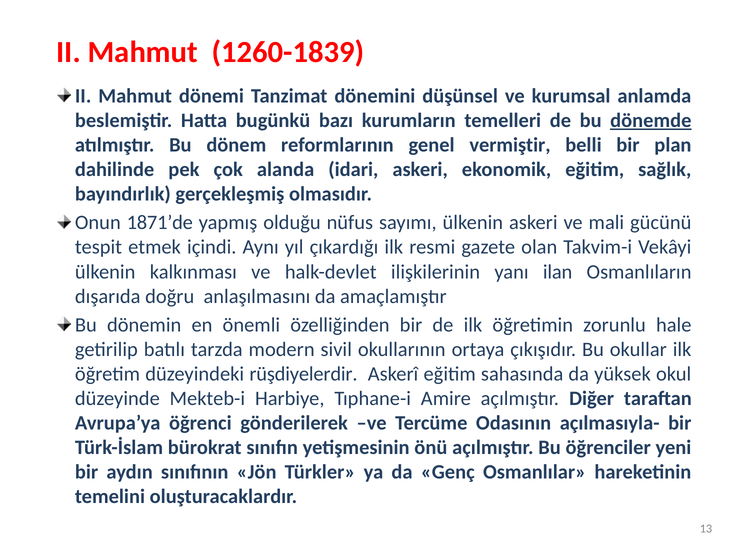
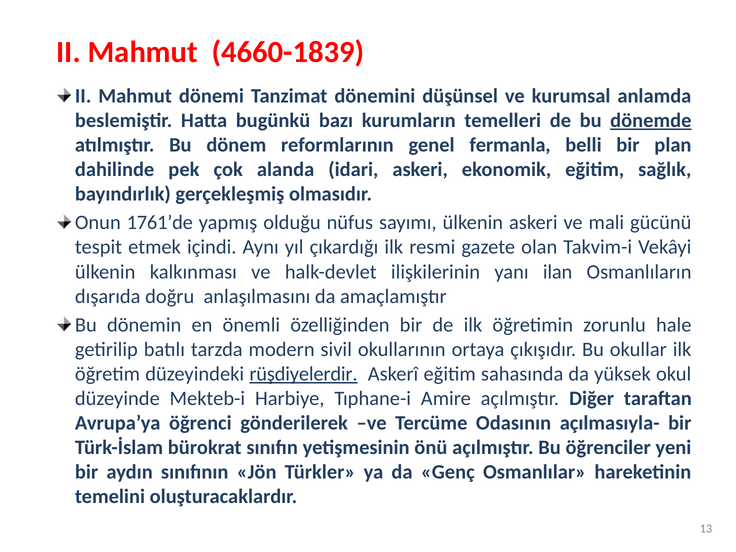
1260-1839: 1260-1839 -> 4660-1839 (288, 52)
vermiştir: vermiştir -> fermanla (510, 145)
1871’de: 1871’de -> 1761’de (160, 223)
rüşdiyelerdir underline: none -> present (303, 374)
